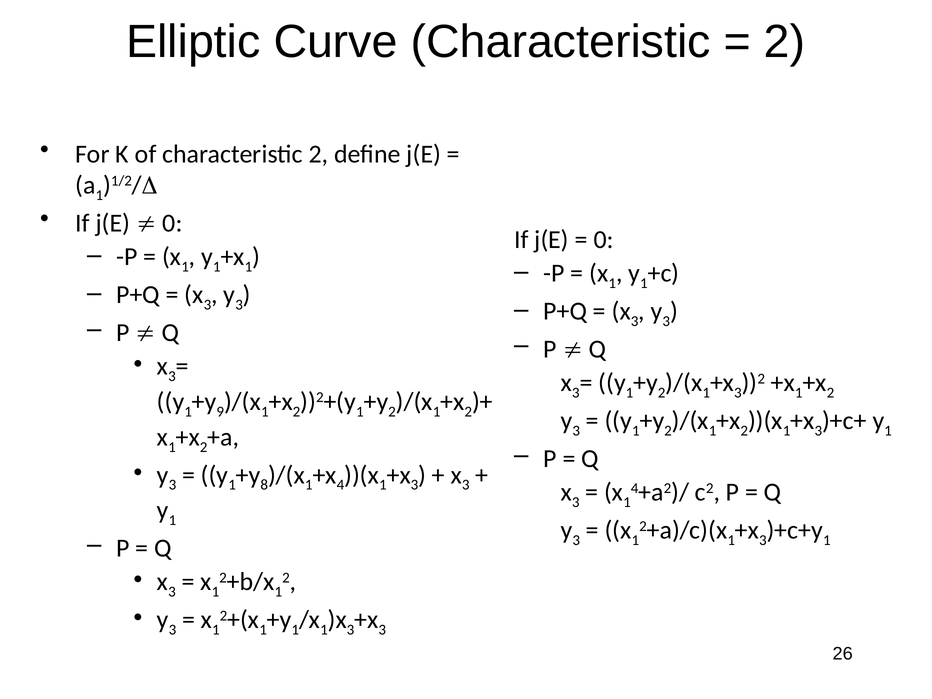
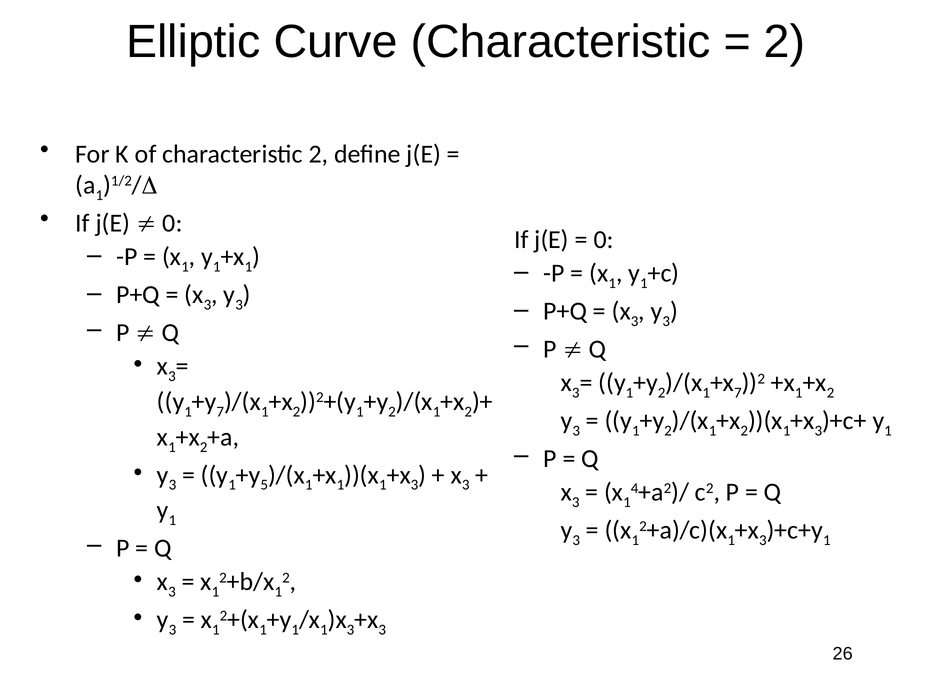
3: 3 -> 7 (738, 393)
9: 9 -> 7 (220, 412)
8: 8 -> 5 (264, 485)
4: 4 -> 1 (340, 485)
